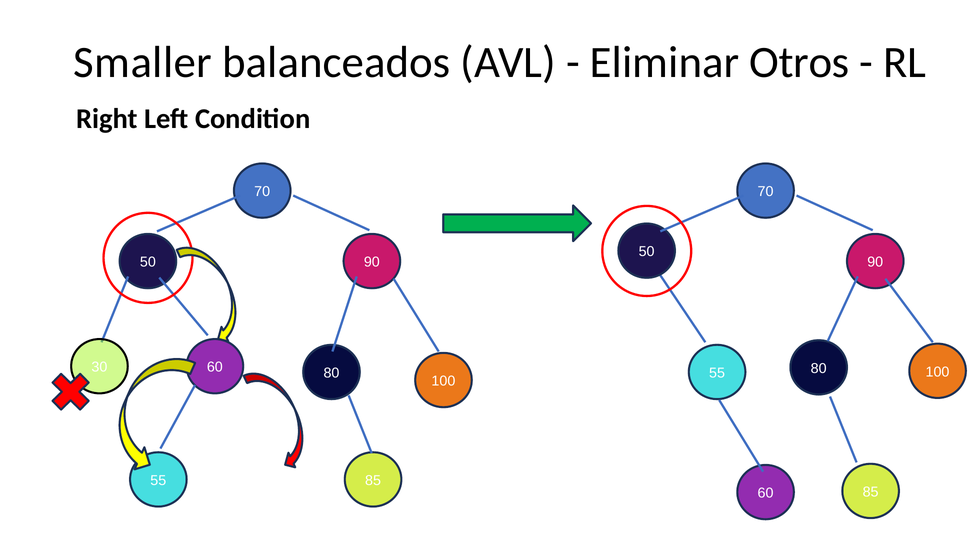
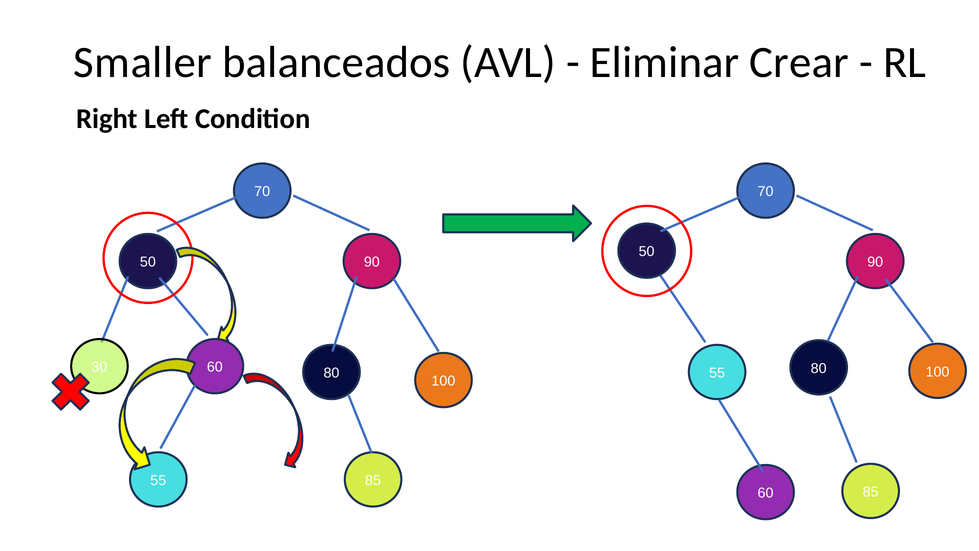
Otros: Otros -> Crear (799, 63)
